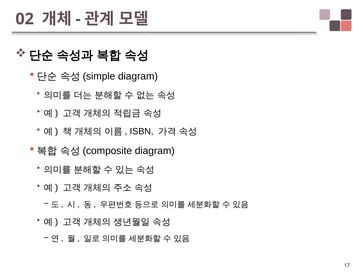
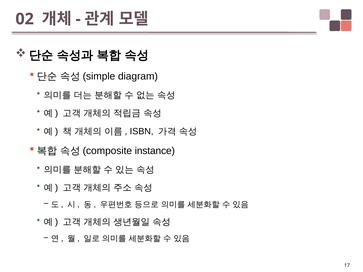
diagram: diagram -> instance (155, 151)
